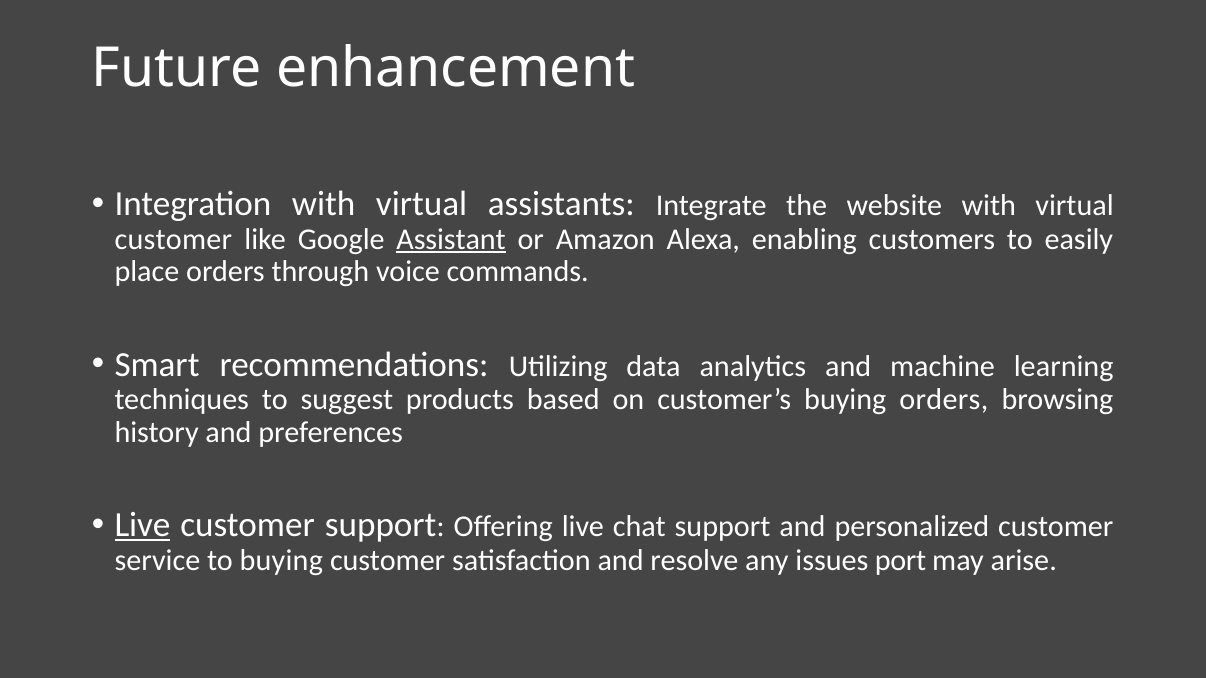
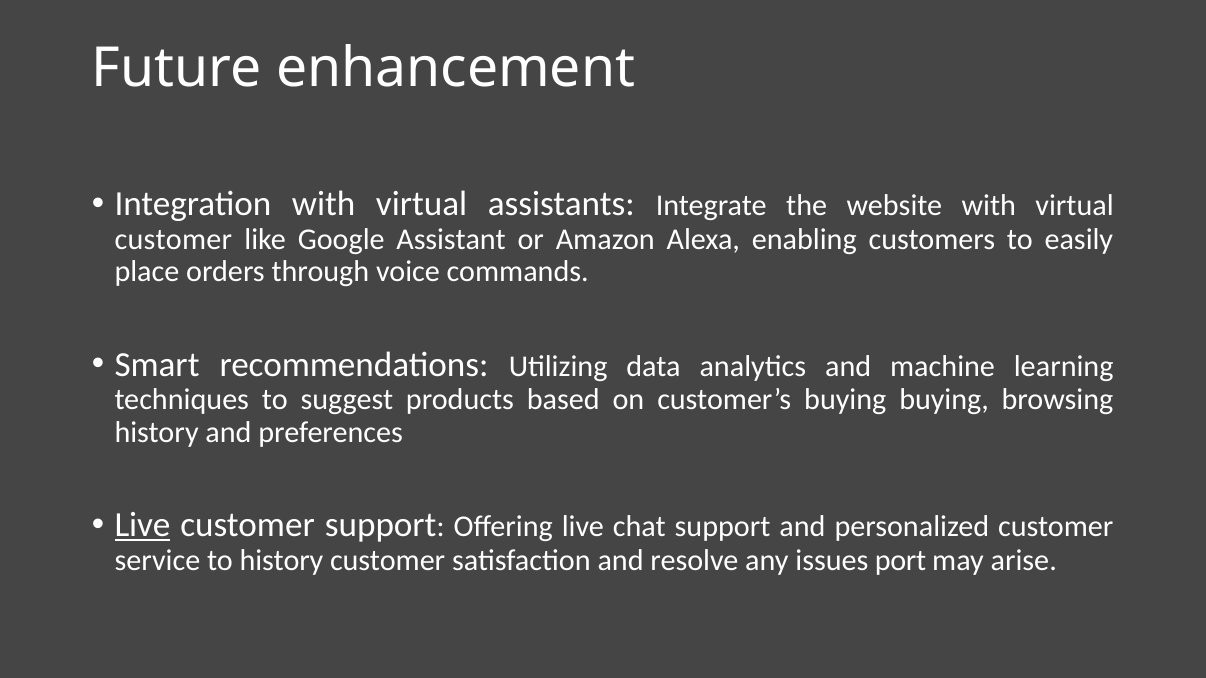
Assistant underline: present -> none (451, 239)
buying orders: orders -> buying (944, 400)
to buying: buying -> history (281, 561)
